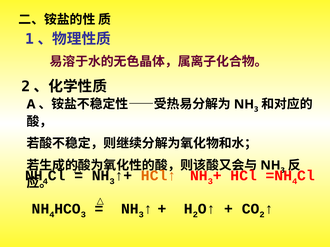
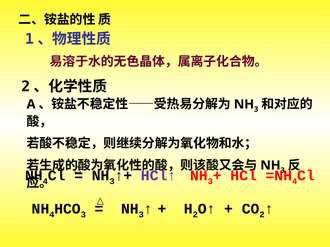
HCl↑ colour: orange -> purple (159, 176)
